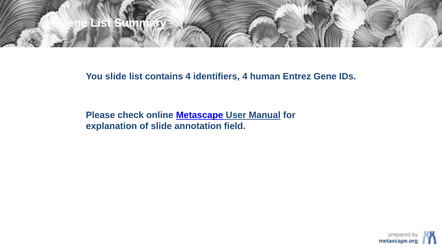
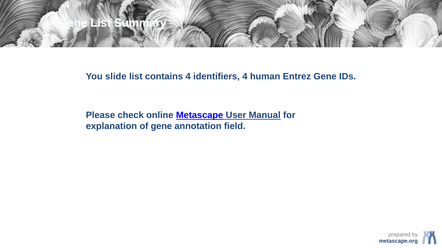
of slide: slide -> gene (161, 127)
